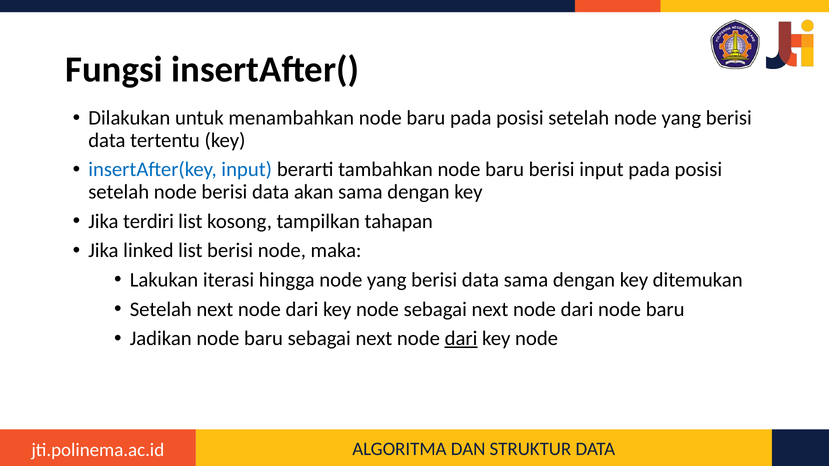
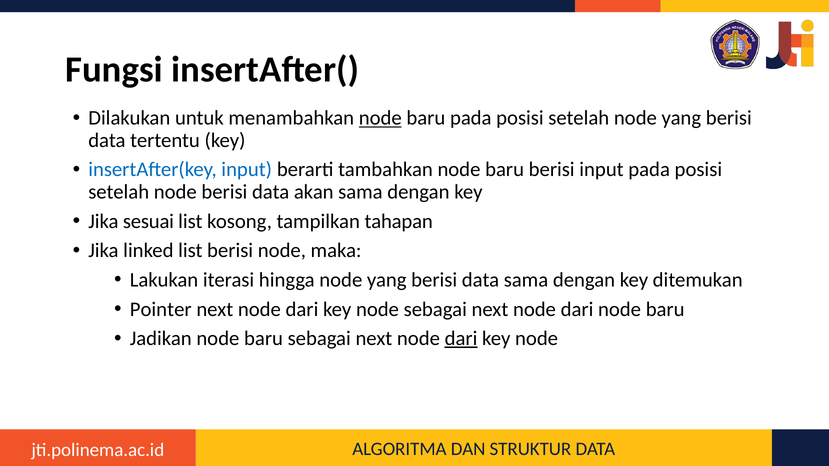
node underline: none -> present (380, 118)
terdiri: terdiri -> sesuai (148, 221)
Setelah: Setelah -> Pointer (161, 309)
